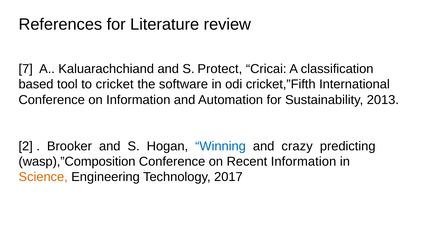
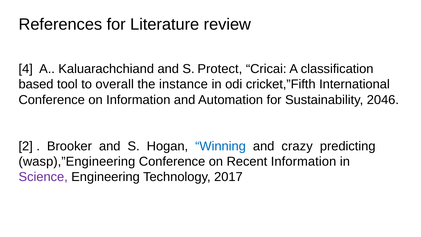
7: 7 -> 4 (26, 69)
cricket: cricket -> overall (115, 84)
software: software -> instance (183, 84)
2013: 2013 -> 2046 (383, 100)
wasp),”Composition: wasp),”Composition -> wasp),”Engineering (77, 162)
Science colour: orange -> purple (43, 177)
